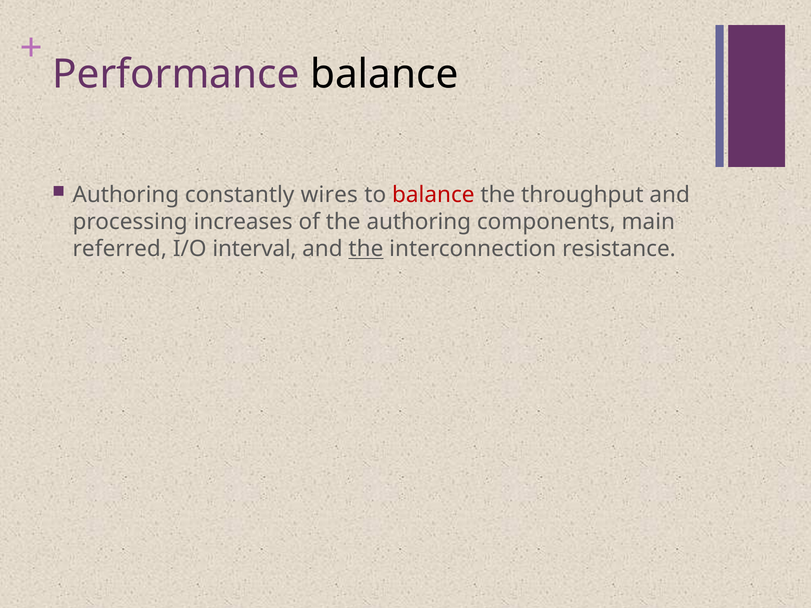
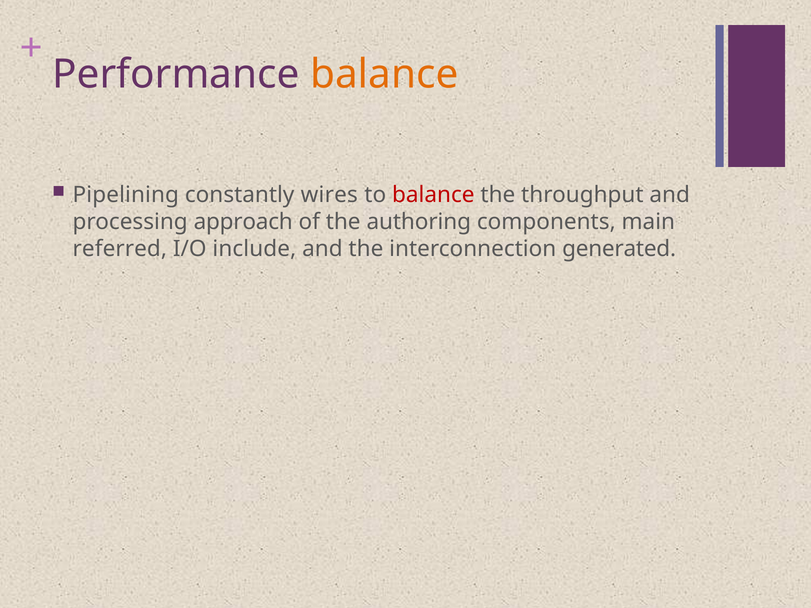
balance colour: black -> orange (384, 74)
Authoring: Authoring -> Pipelining (126, 195)
increases: increases -> approach (243, 222)
interval: interval -> include (254, 249)
the underline: present -> none (366, 249)
resistance: resistance -> generated (619, 249)
